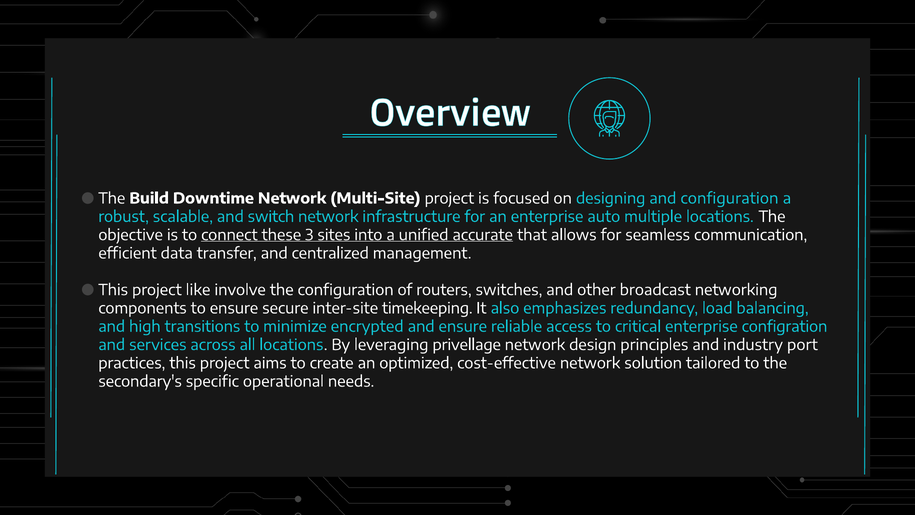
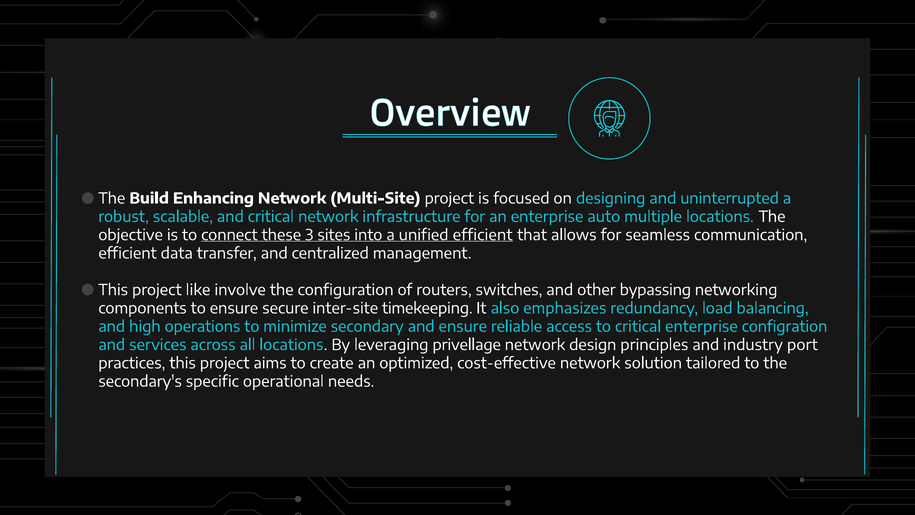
Downtime: Downtime -> Enhancing (213, 198)
and configuration: configuration -> uninterrupted (730, 198)
and switch: switch -> critical (271, 217)
unified accurate: accurate -> efficient (483, 235)
broadcast: broadcast -> bypassing (655, 290)
transitions: transitions -> operations (202, 327)
encrypted: encrypted -> secondary (367, 327)
